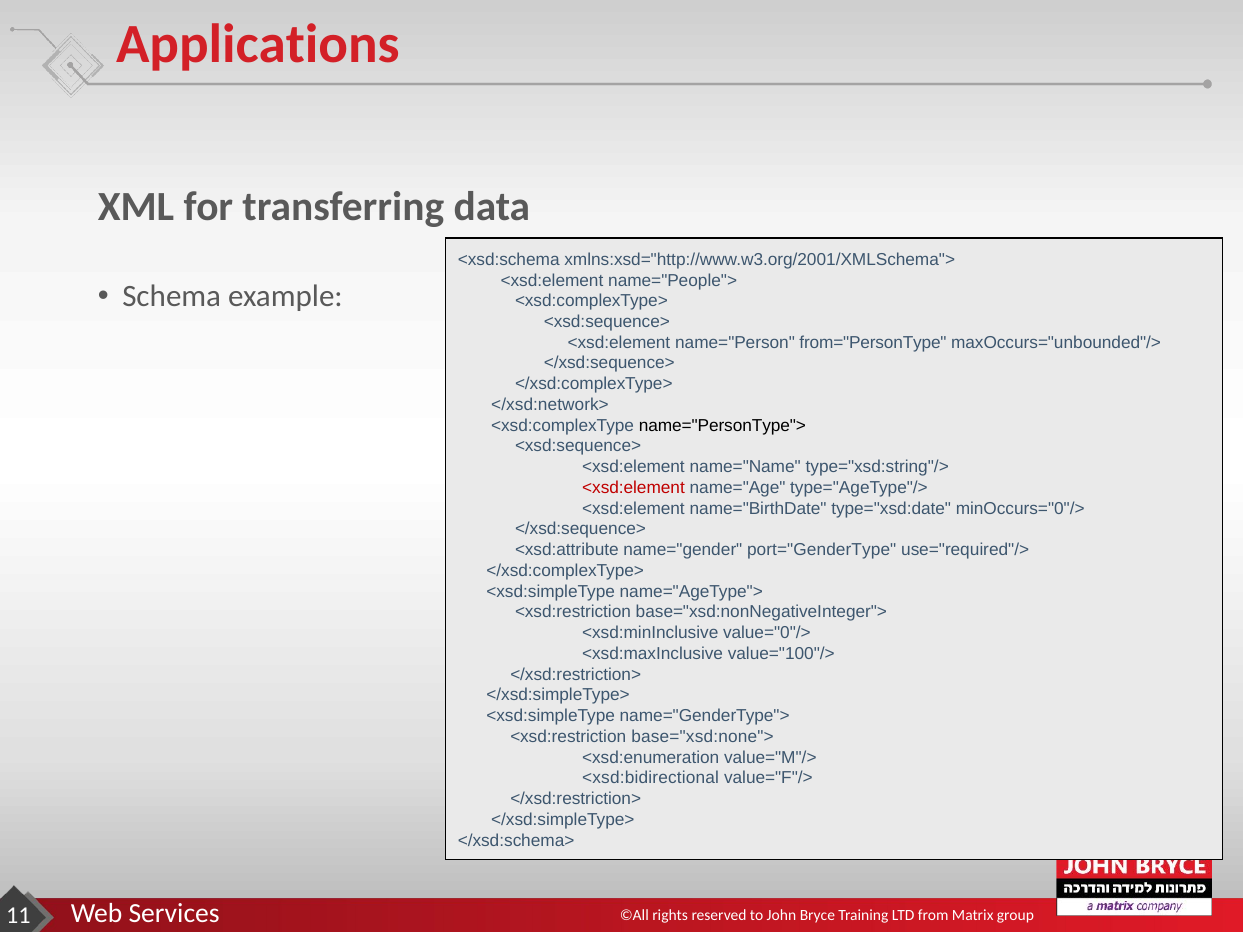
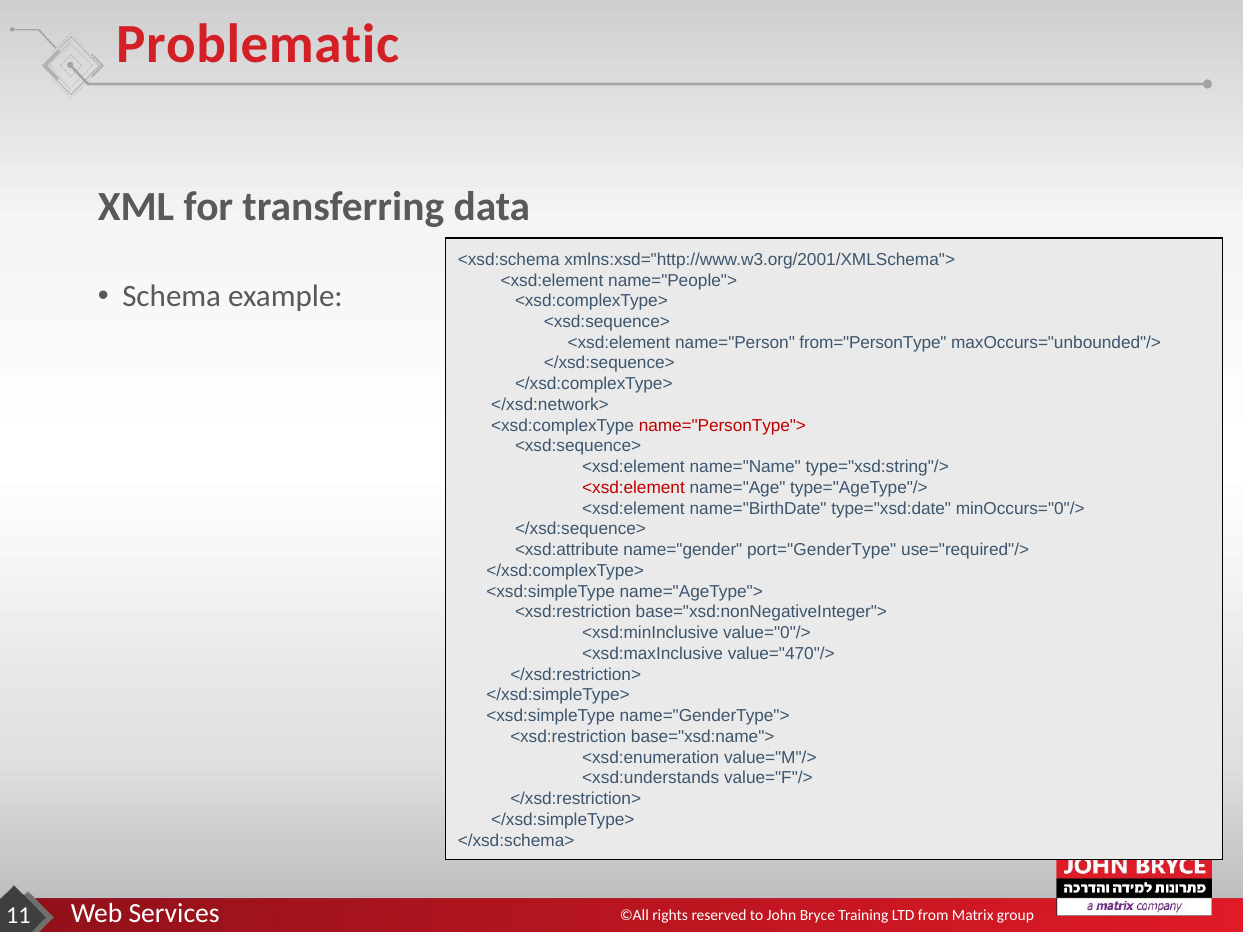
Applications: Applications -> Problematic (258, 44)
name="PersonType"> colour: black -> red (722, 426)
value="100"/>: value="100"/> -> value="470"/> (781, 654)
base="xsd:none">: base="xsd:none"> -> base="xsd:name"> (703, 737)
<xsd:bidirectional: <xsd:bidirectional -> <xsd:understands (651, 778)
